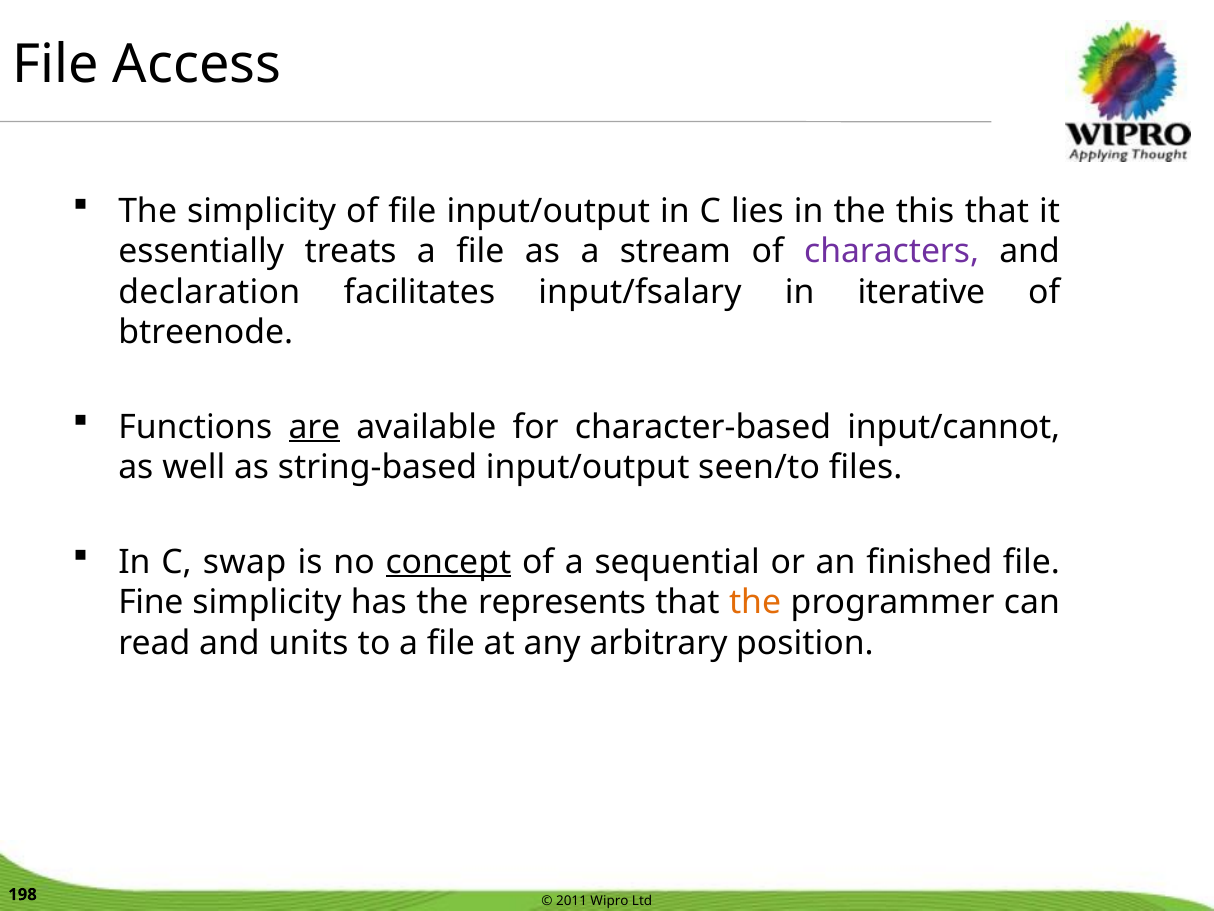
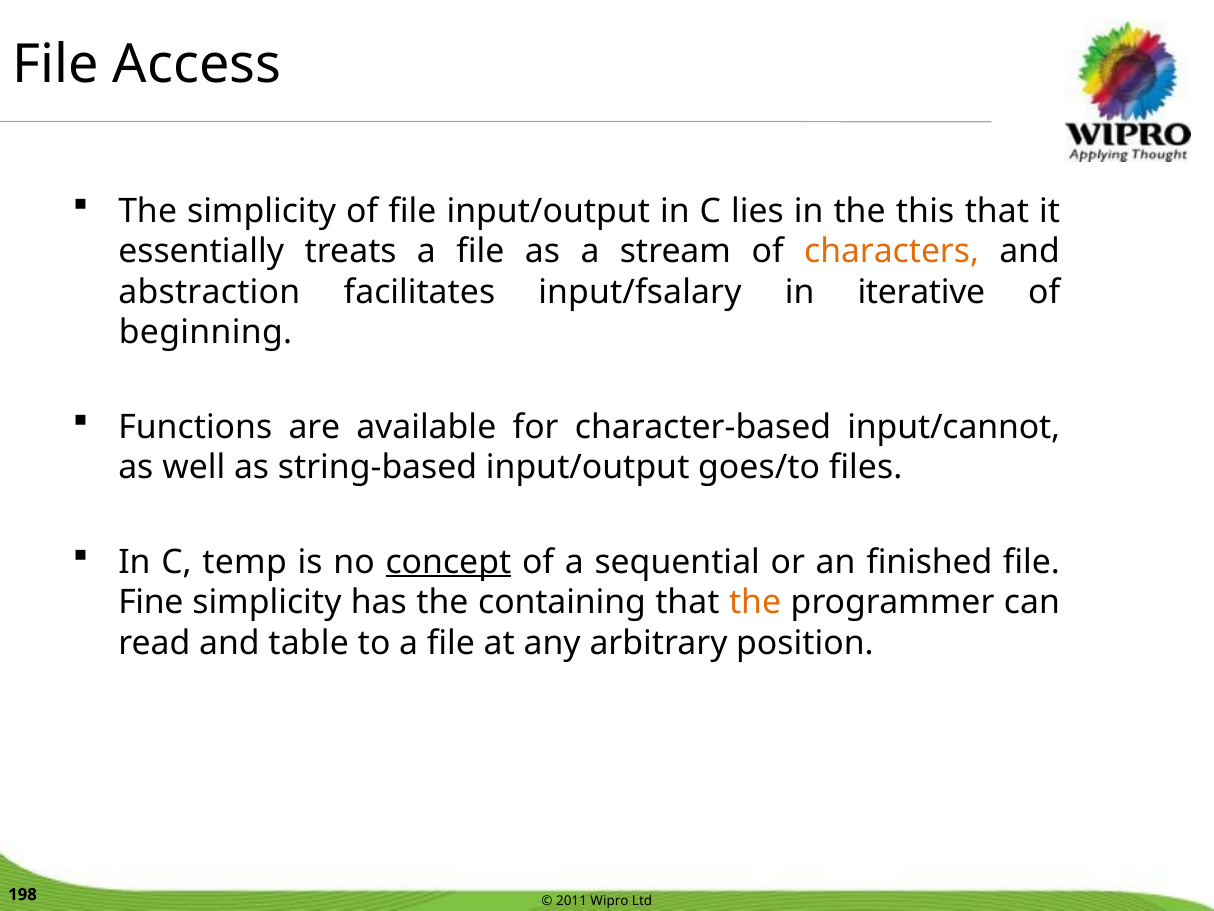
characters colour: purple -> orange (892, 251)
declaration: declaration -> abstraction (209, 292)
btreenode: btreenode -> beginning (206, 332)
are underline: present -> none (314, 427)
seen/to: seen/to -> goes/to (759, 467)
swap: swap -> temp (245, 562)
represents: represents -> containing (562, 602)
units: units -> table (309, 643)
